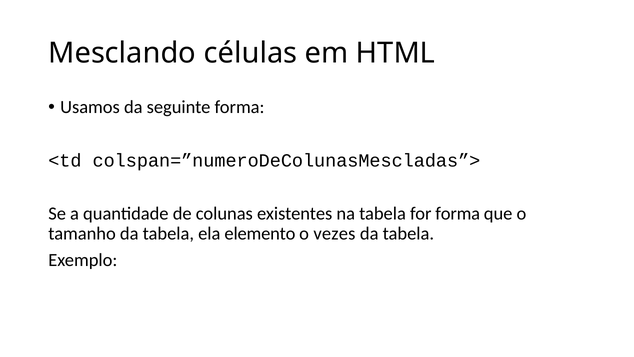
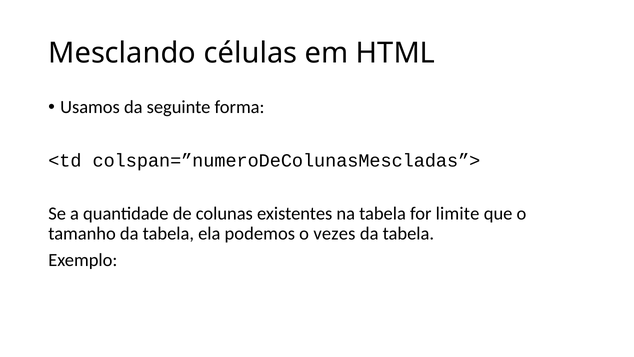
for forma: forma -> limite (458, 214)
elemento: elemento -> podemos (260, 233)
